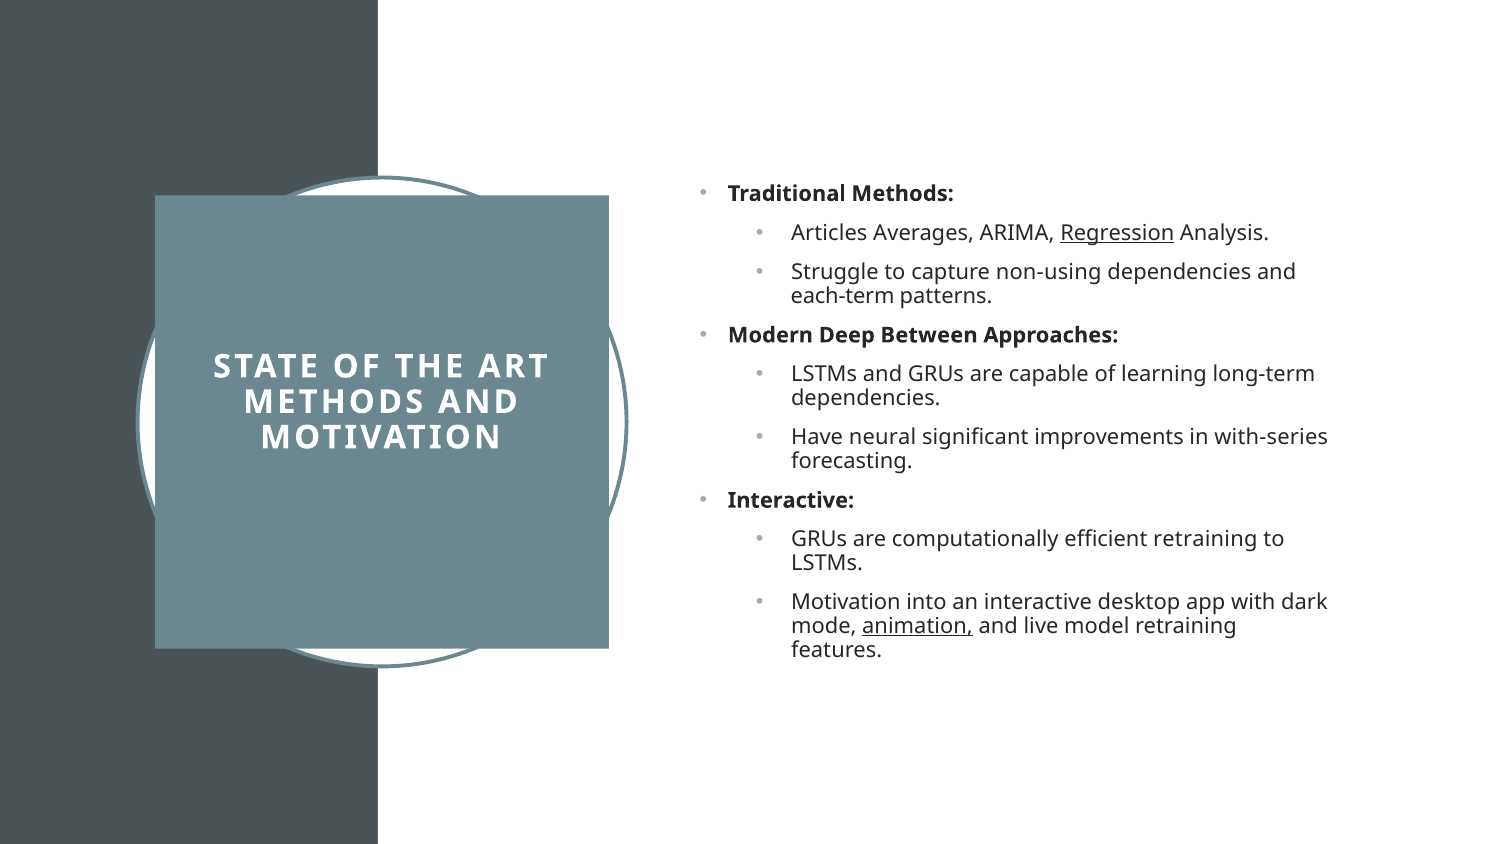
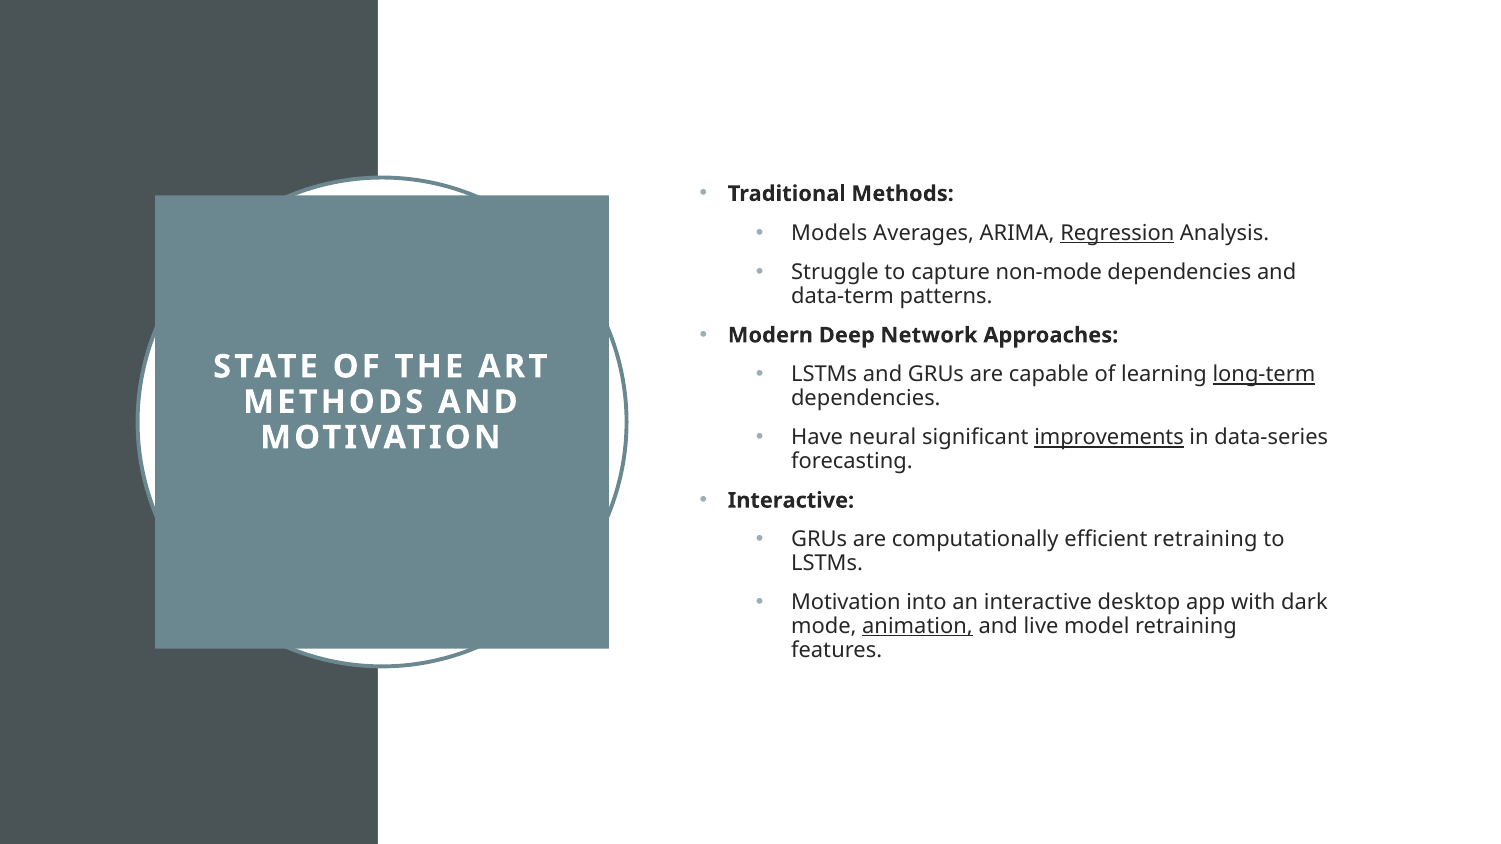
Articles: Articles -> Models (829, 233)
non-using: non-using -> non-mode (1049, 272)
each-term: each-term -> data-term (843, 296)
Between: Between -> Network (929, 335)
long-term underline: none -> present (1264, 375)
improvements underline: none -> present (1109, 438)
with-series: with-series -> data-series (1271, 438)
